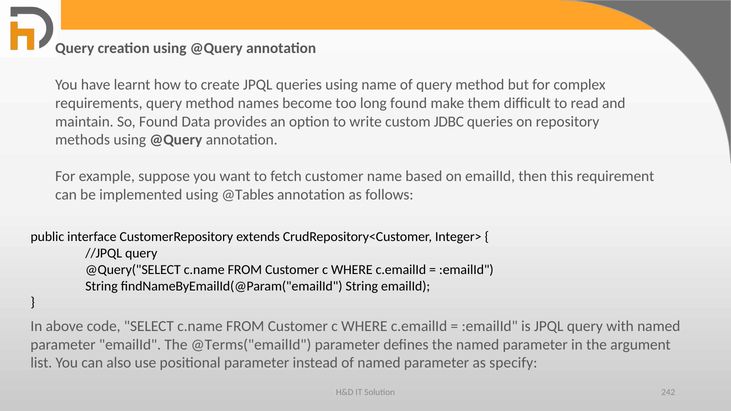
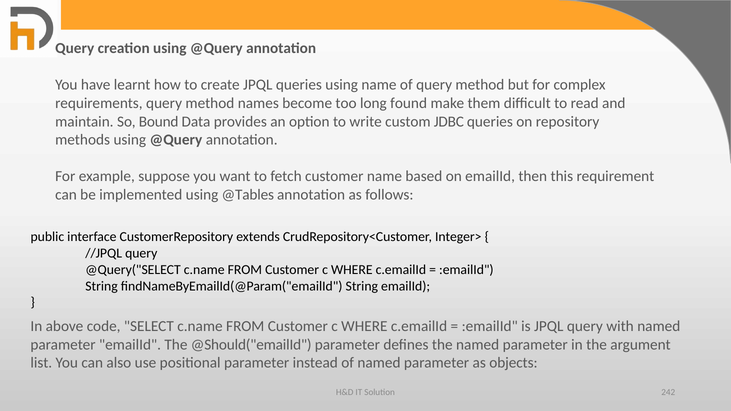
So Found: Found -> Bound (159, 122)
@Terms("emailId: @Terms("emailId -> @Should("emailId (251, 345)
specify: specify -> objects (513, 363)
